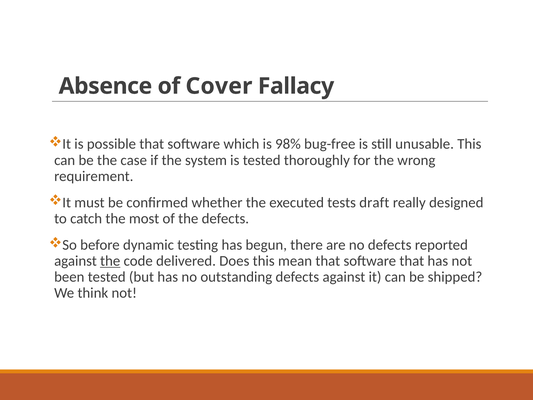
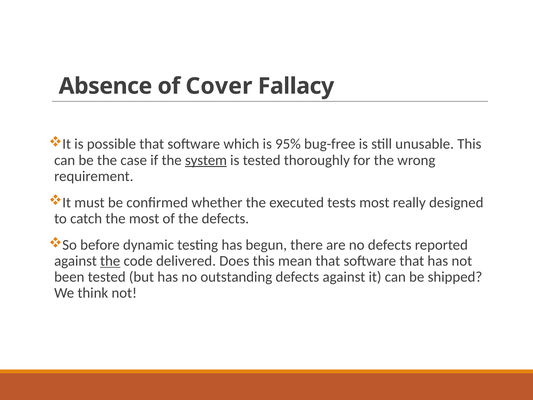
98%: 98% -> 95% (288, 144)
system underline: none -> present (206, 160)
tests draft: draft -> most (374, 202)
